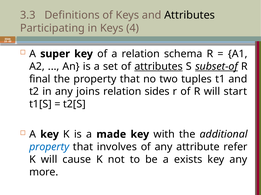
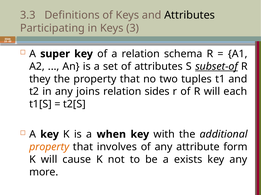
4: 4 -> 3 (133, 28)
attributes underline: present -> none (159, 67)
final: final -> they (40, 79)
start: start -> each (235, 92)
made: made -> when (111, 135)
property colour: blue -> orange (49, 147)
refer: refer -> form (235, 147)
